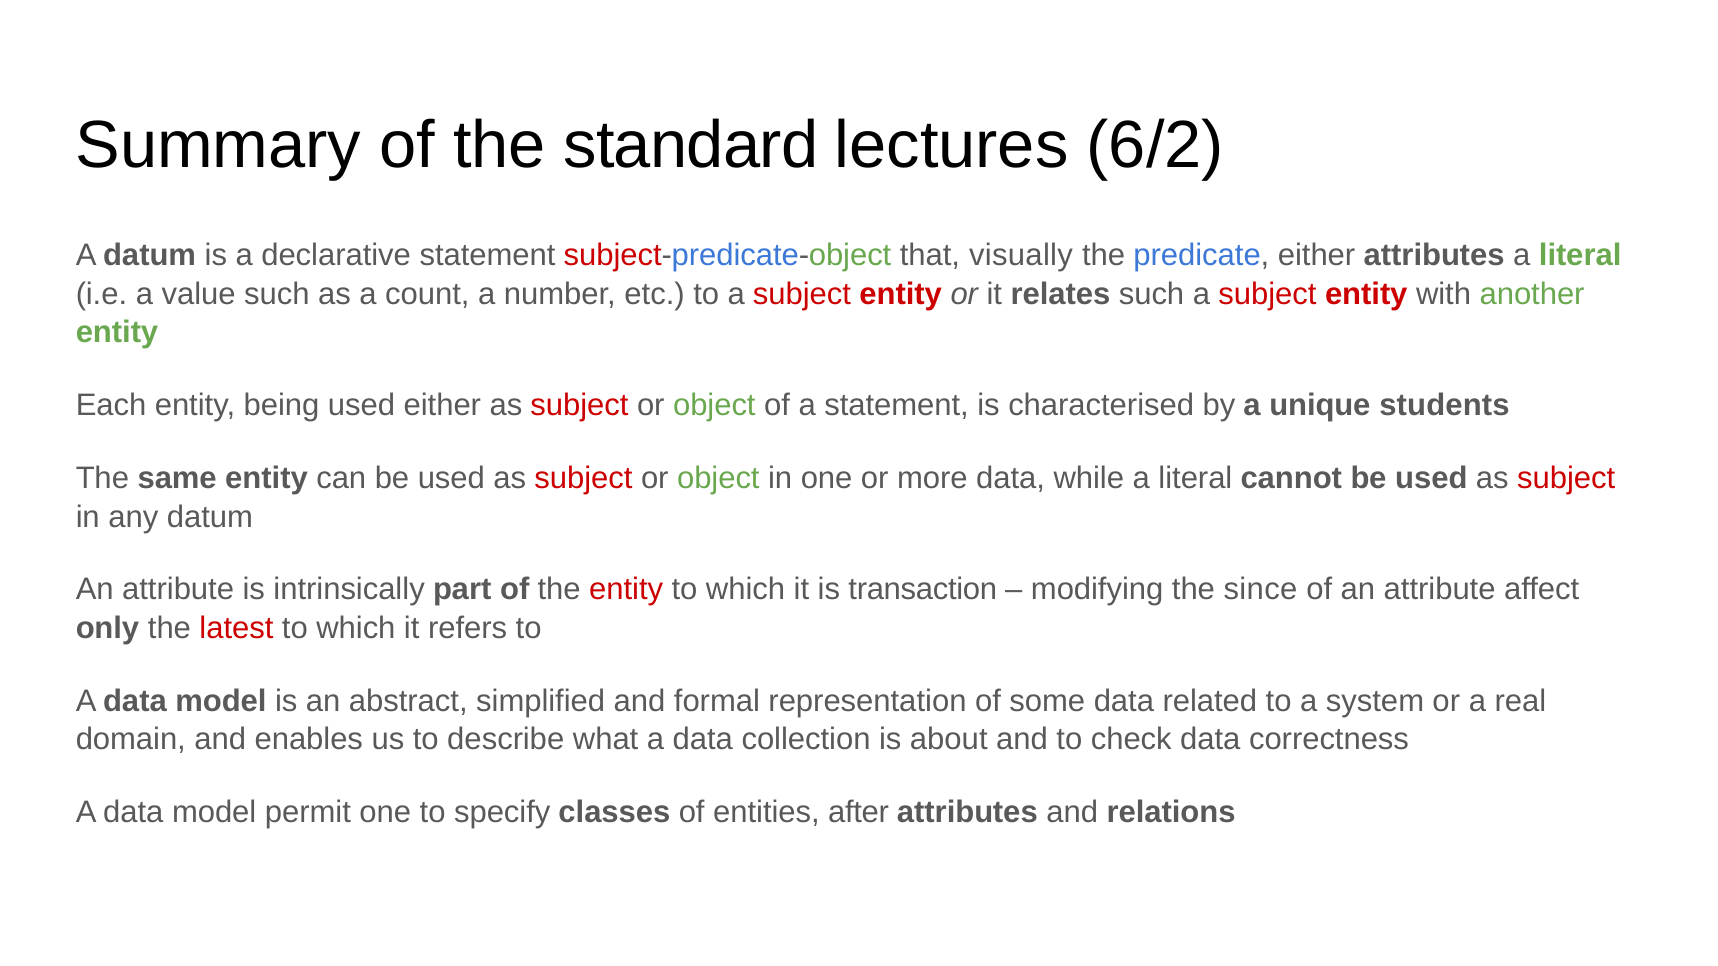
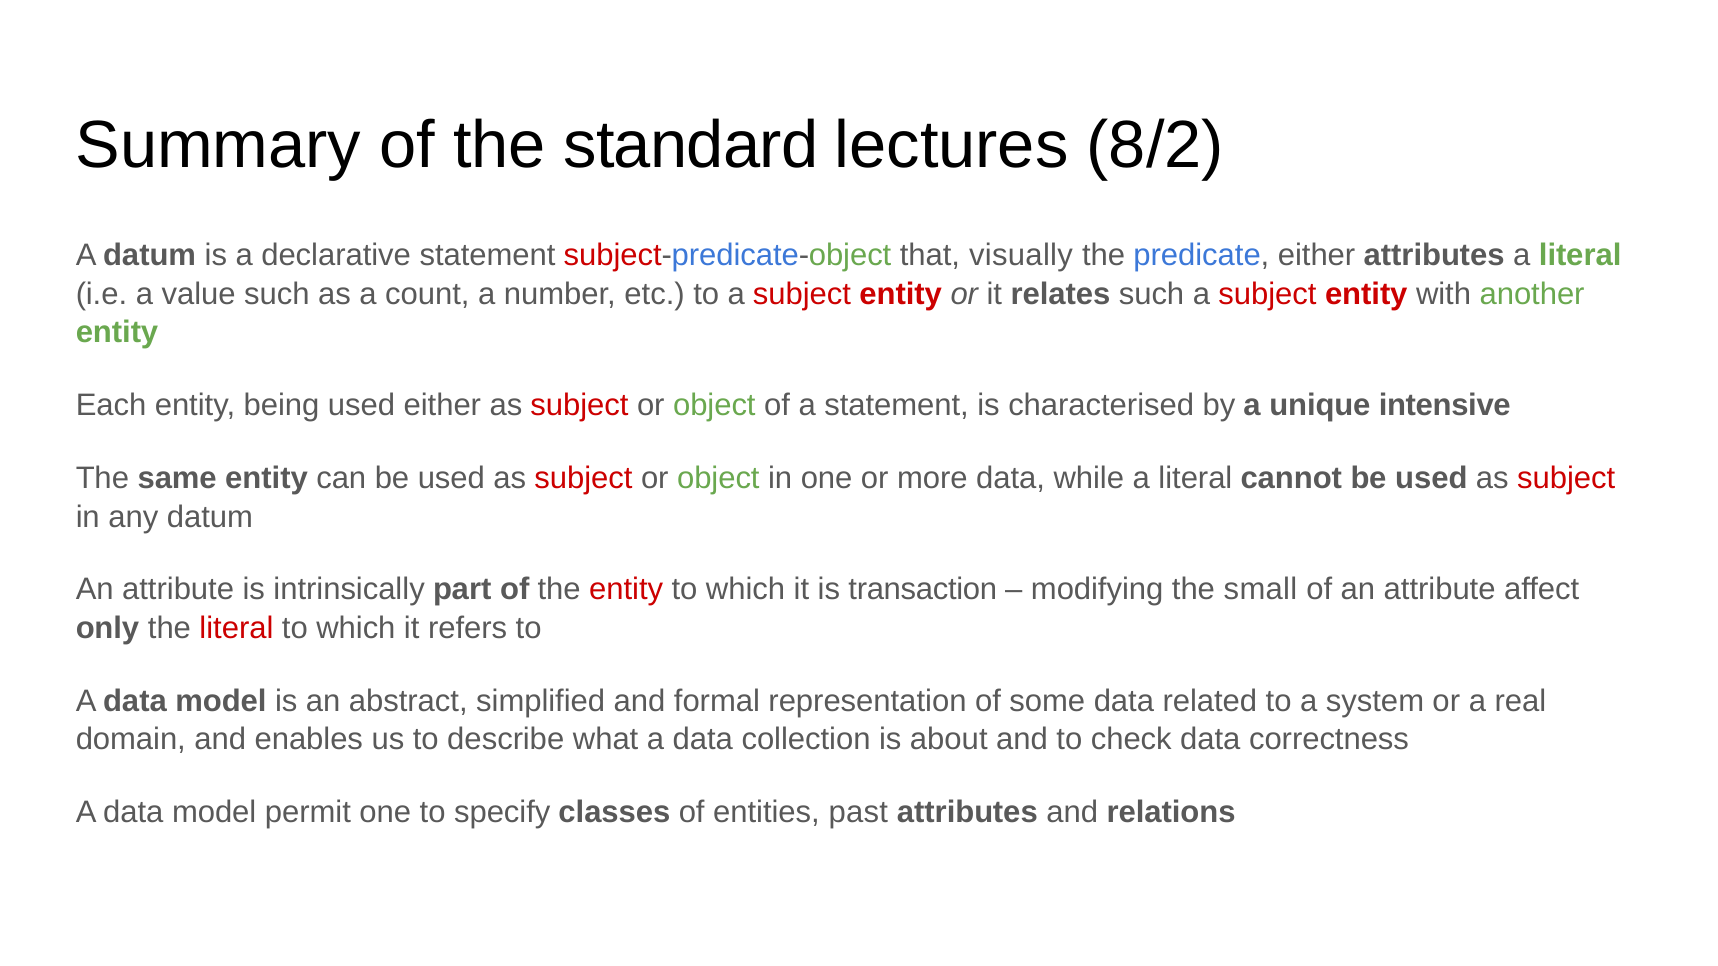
6/2: 6/2 -> 8/2 (1155, 146)
students: students -> intensive (1445, 406)
since: since -> small (1261, 590)
the latest: latest -> literal (236, 629)
after: after -> past (858, 813)
